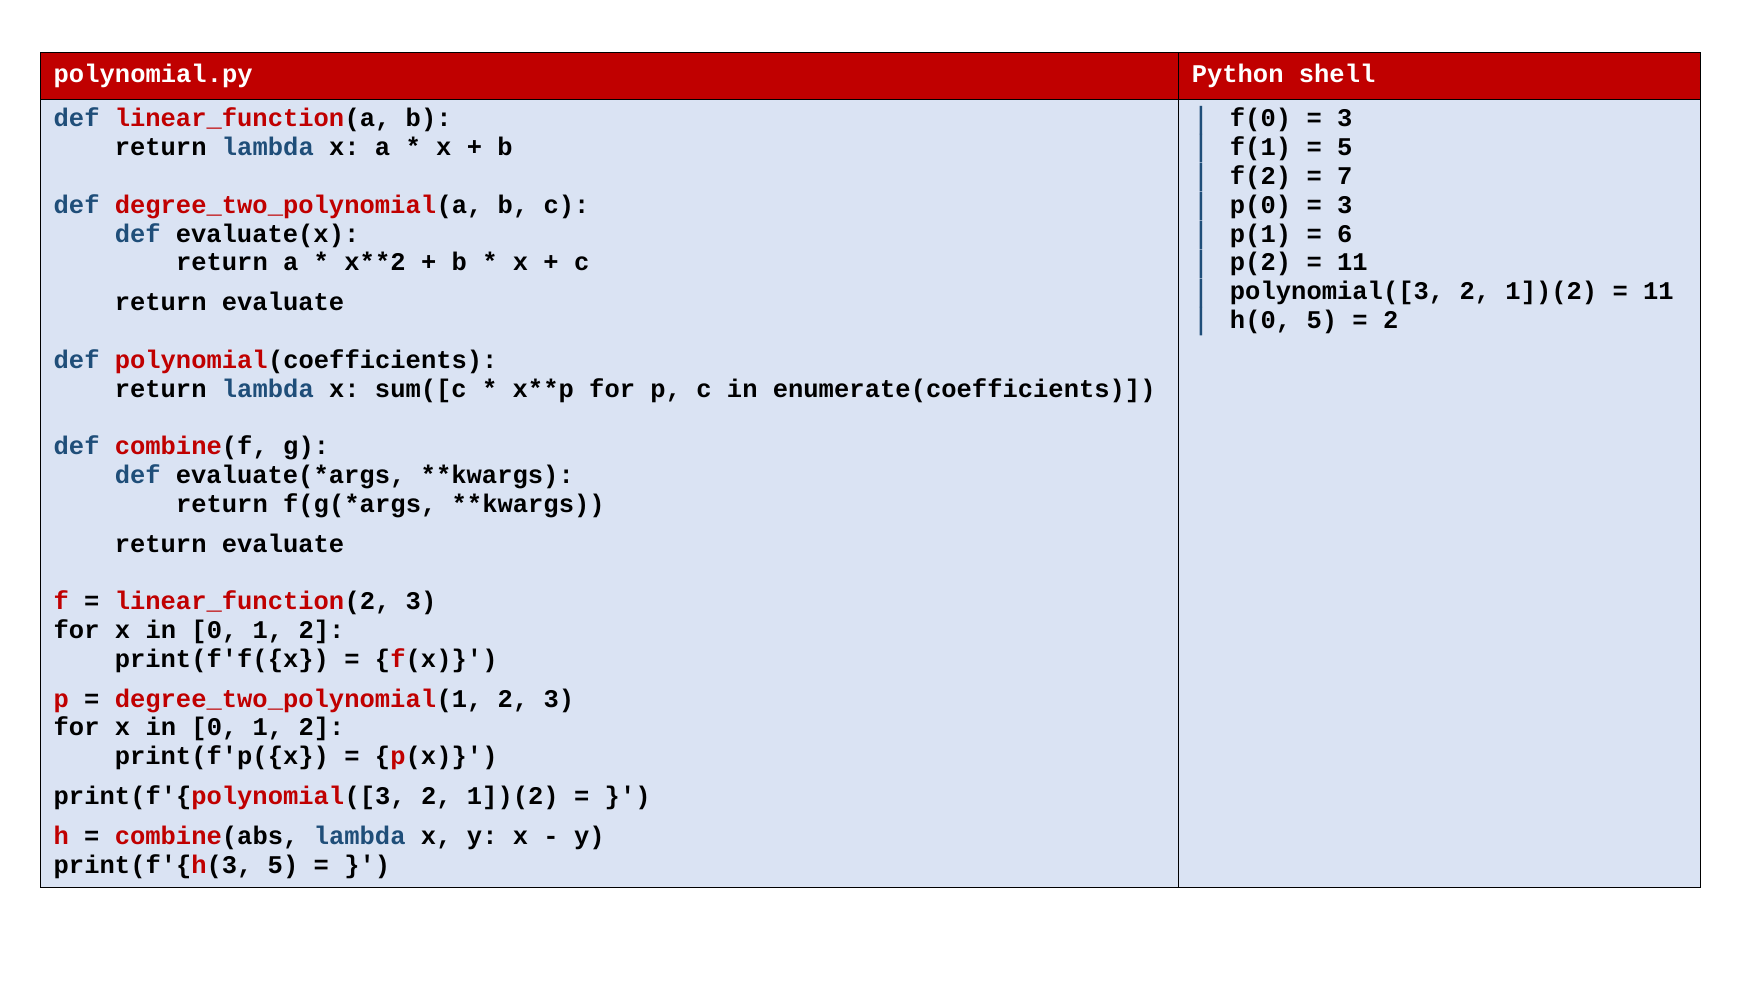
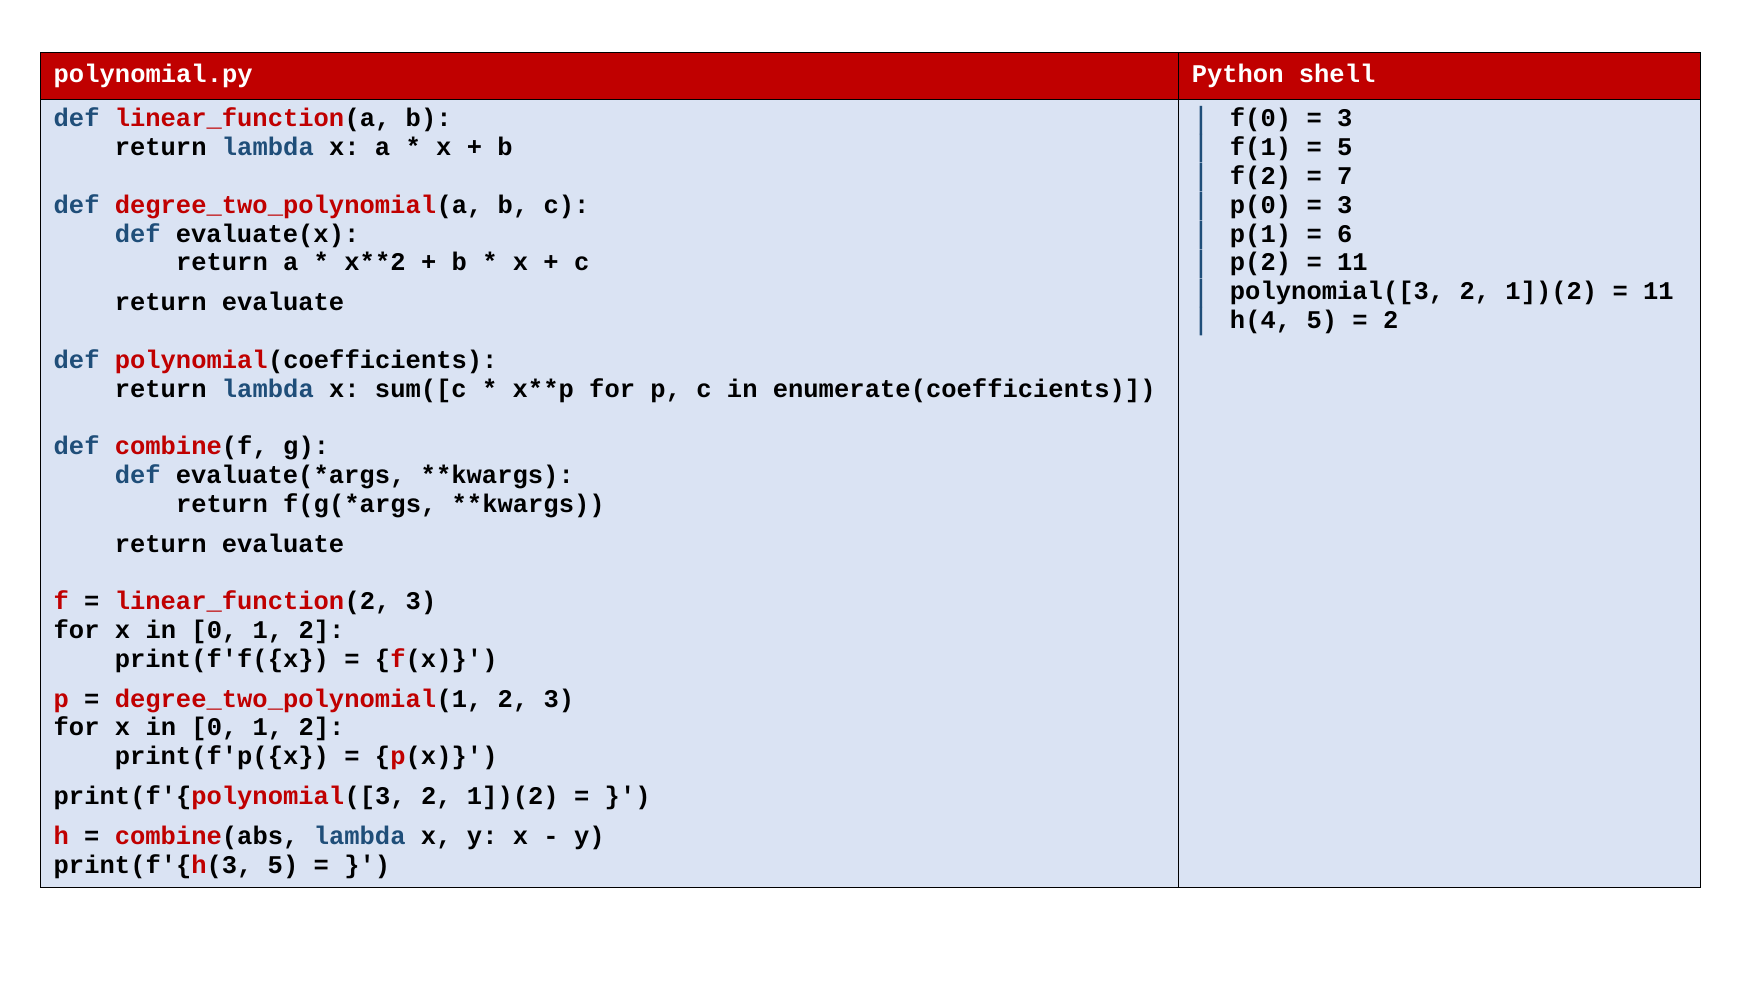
h(0: h(0 -> h(4 (1261, 320)
